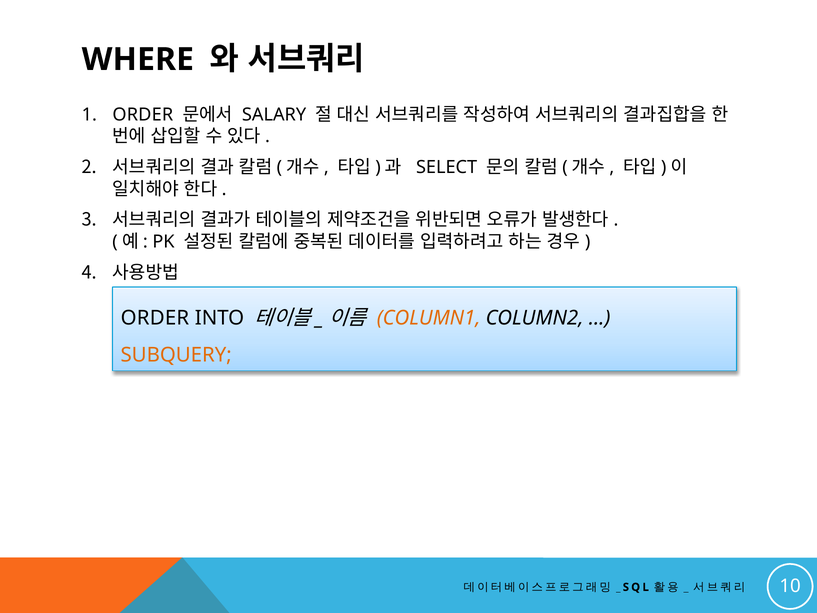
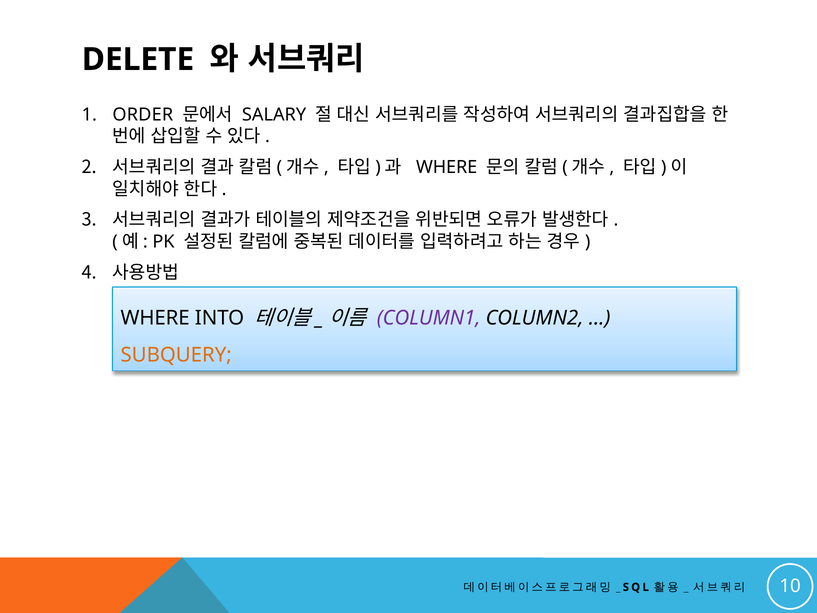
WHERE: WHERE -> DELETE (138, 59)
SELECT: SELECT -> WHERE (447, 167)
ORDER: ORDER -> WHERE (155, 318)
COLUMN1 colour: orange -> purple (429, 318)
